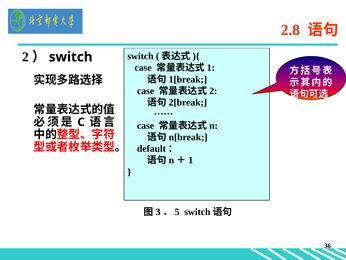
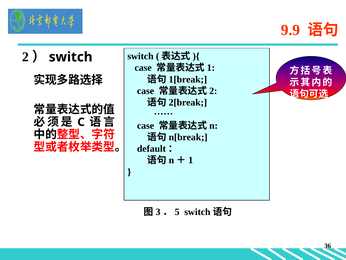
2.8: 2.8 -> 9.9 (291, 30)
